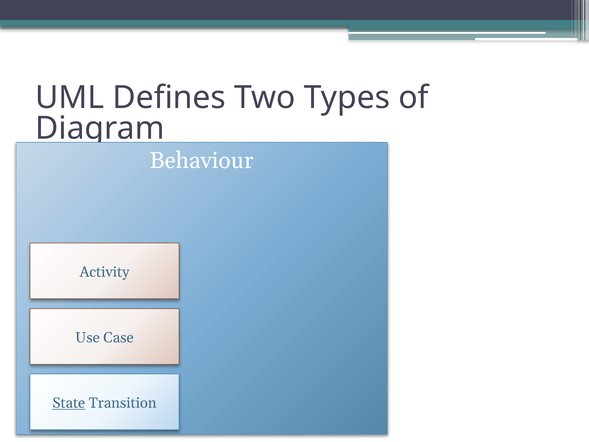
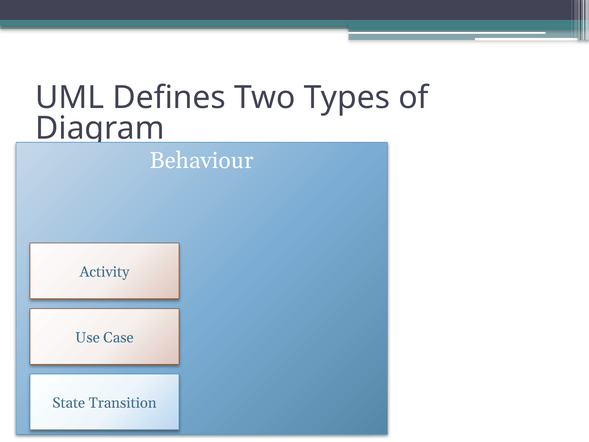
State underline: present -> none (69, 403)
